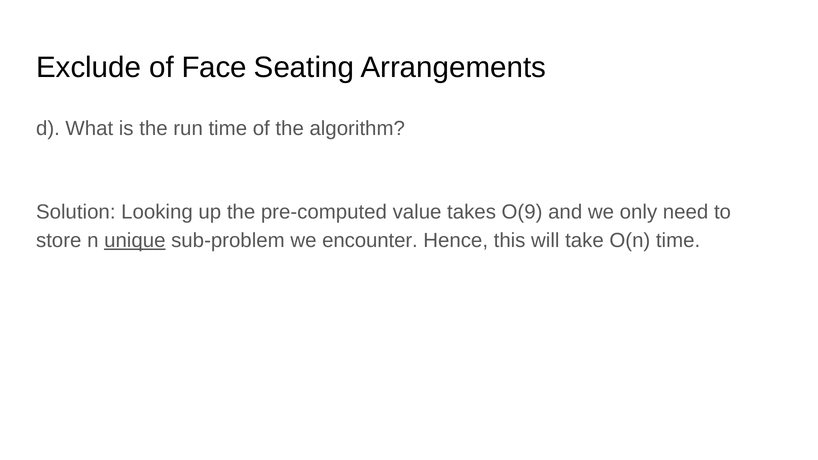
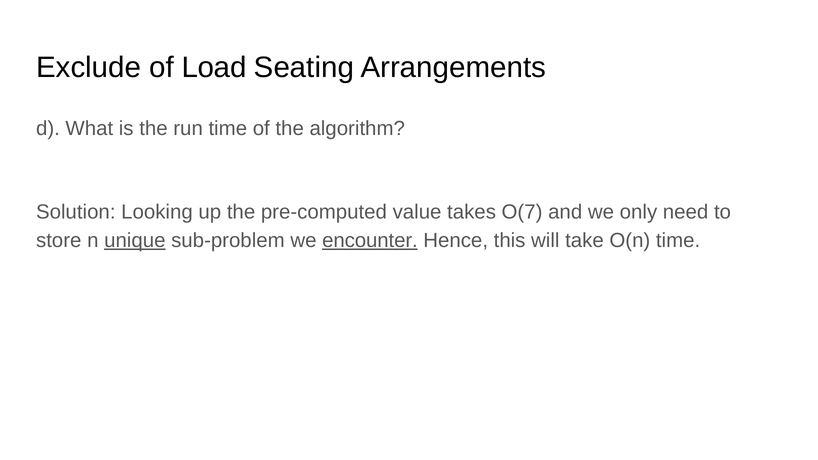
Face: Face -> Load (214, 68)
O(9: O(9 -> O(7 (522, 212)
encounter underline: none -> present (370, 241)
